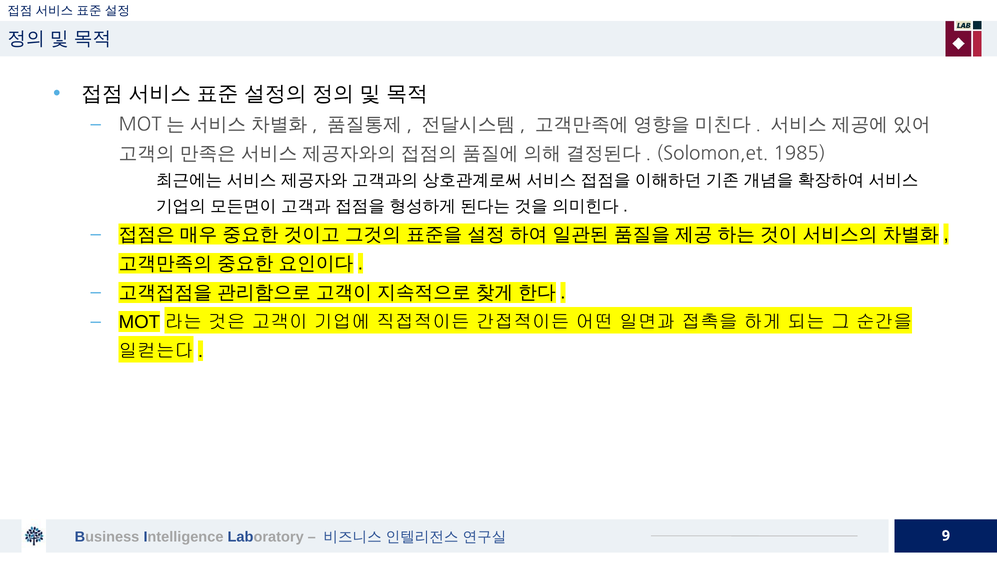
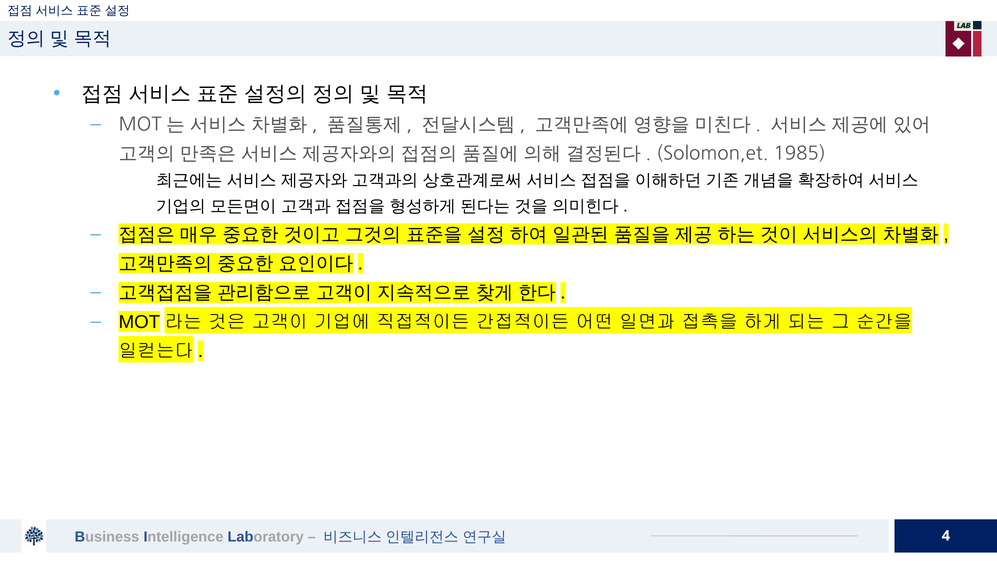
9: 9 -> 4 (946, 536)
